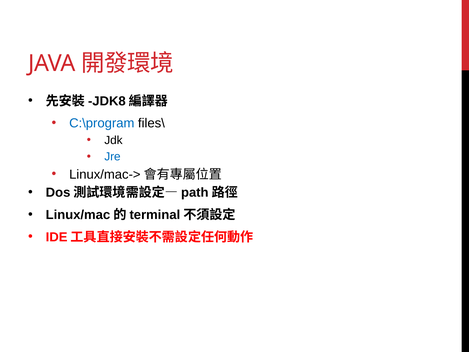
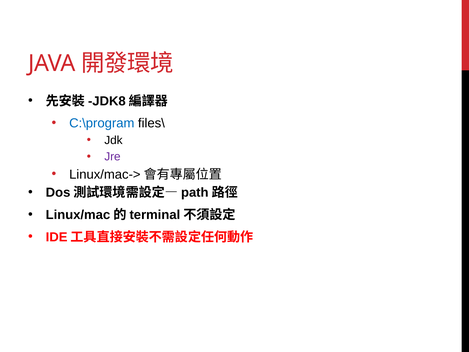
Jre colour: blue -> purple (112, 157)
